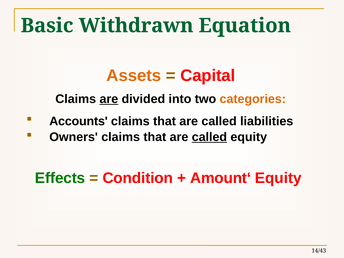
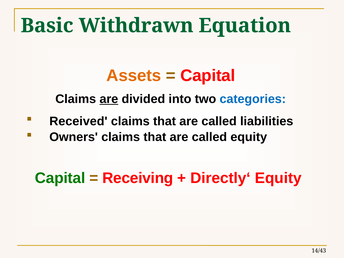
categories colour: orange -> blue (253, 99)
Accounts: Accounts -> Received (78, 121)
called underline: present -> none (209, 137)
Effects: Effects -> Capital (60, 178)
Condition: Condition -> Receiving (138, 178)
Amount‘: Amount‘ -> Directly‘ (221, 178)
